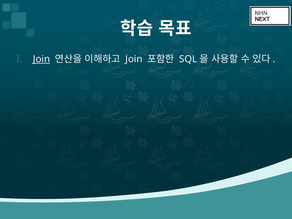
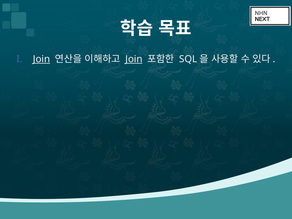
Join underline: none -> present (134, 59)
